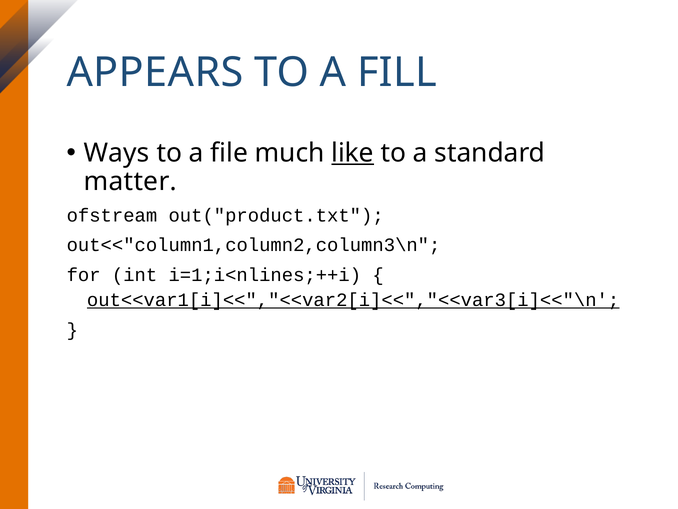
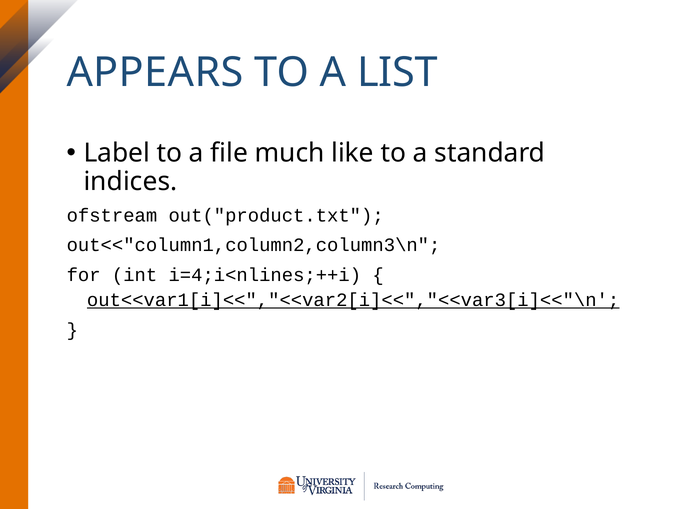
FILL: FILL -> LIST (397, 73)
Ways: Ways -> Label (117, 153)
like underline: present -> none (353, 153)
matter: matter -> indices (130, 181)
i=1;i<nlines;++i: i=1;i<nlines;++i -> i=4;i<nlines;++i (265, 275)
